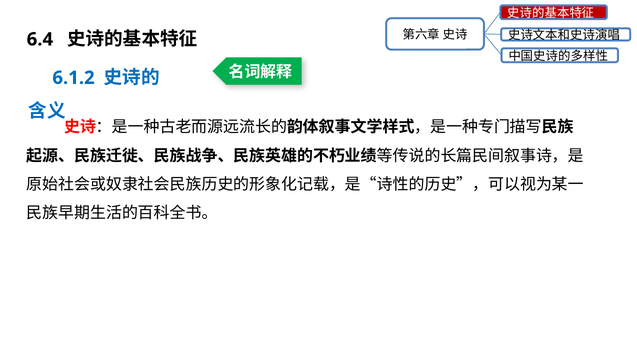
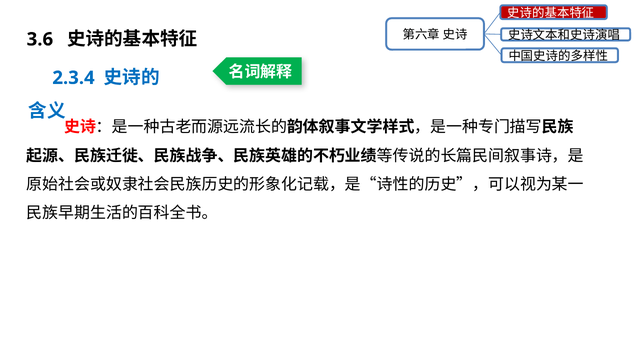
6.4: 6.4 -> 3.6 (40, 39)
6.1.2: 6.1.2 -> 2.3.4 (74, 78)
